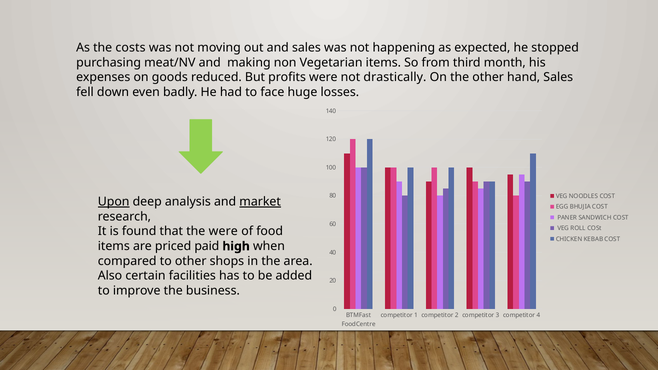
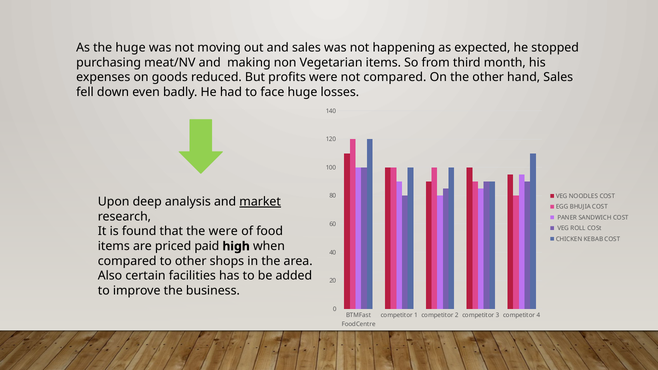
the costs: costs -> huge (131, 48)
not drastically: drastically -> compared (395, 77)
Upon underline: present -> none (114, 202)
